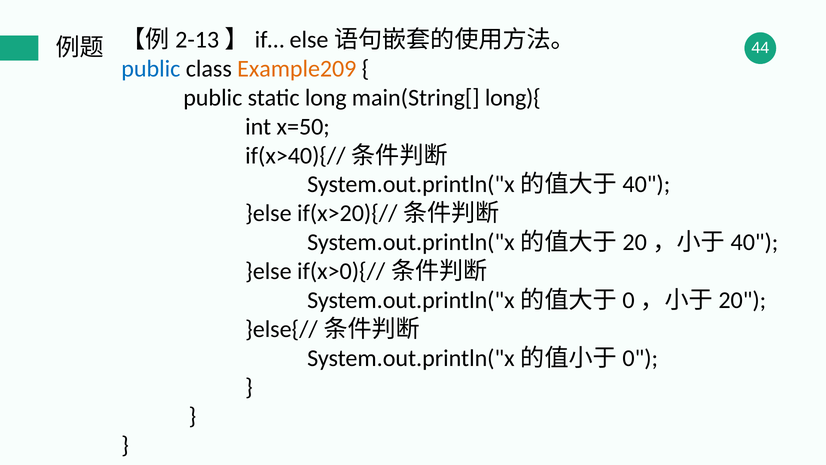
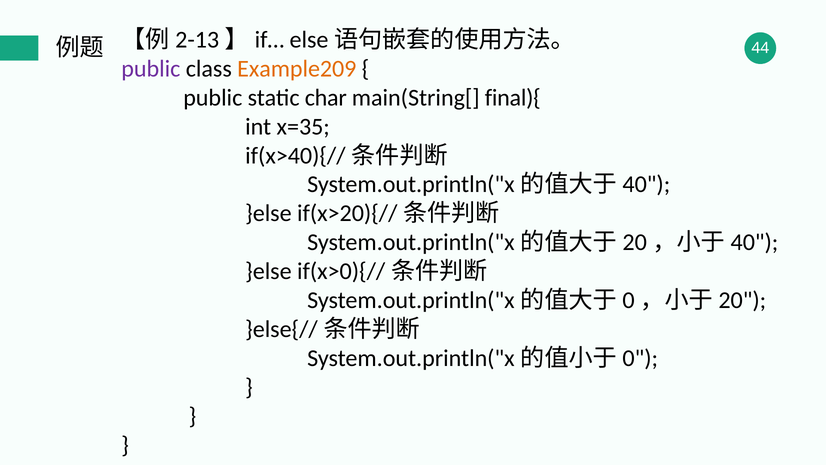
public colour: blue -> purple (151, 69)
long: long -> char (326, 98)
long){: long){ -> final){ (513, 98)
x=50: x=50 -> x=35 (303, 127)
